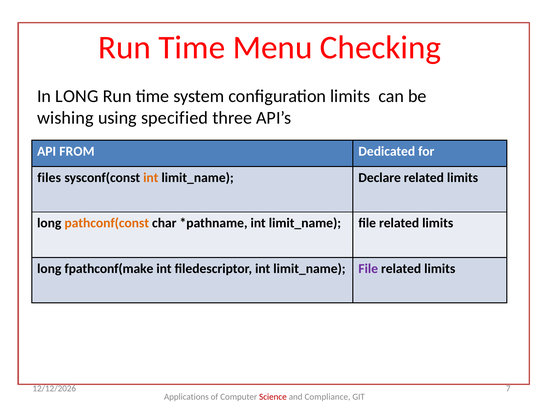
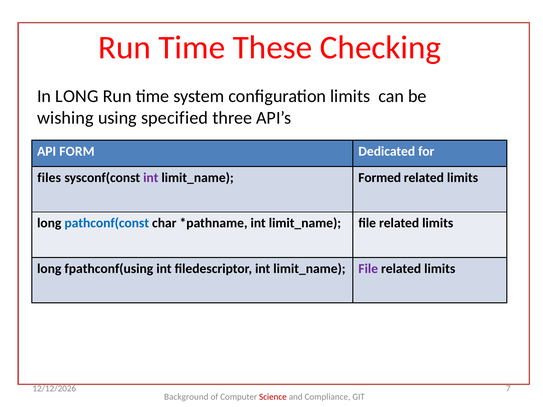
Menu: Menu -> These (273, 48)
FROM: FROM -> FORM (77, 151)
int colour: orange -> purple (151, 178)
Declare: Declare -> Formed (380, 178)
pathconf(const colour: orange -> blue (107, 223)
fpathconf(make: fpathconf(make -> fpathconf(using (109, 269)
Applications: Applications -> Background (186, 397)
